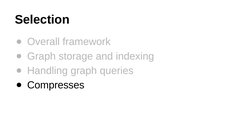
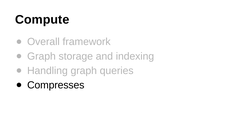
Selection: Selection -> Compute (42, 20)
